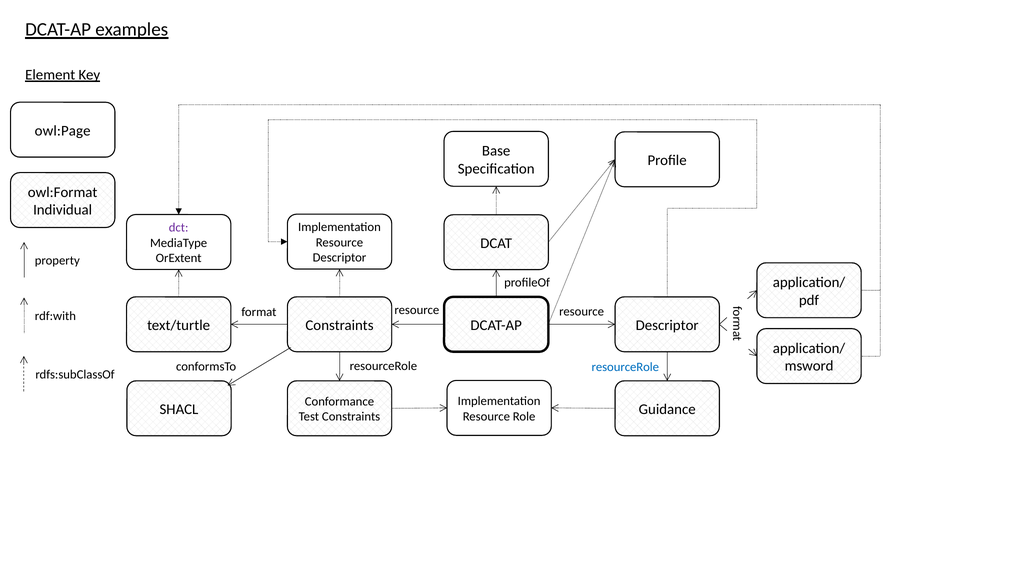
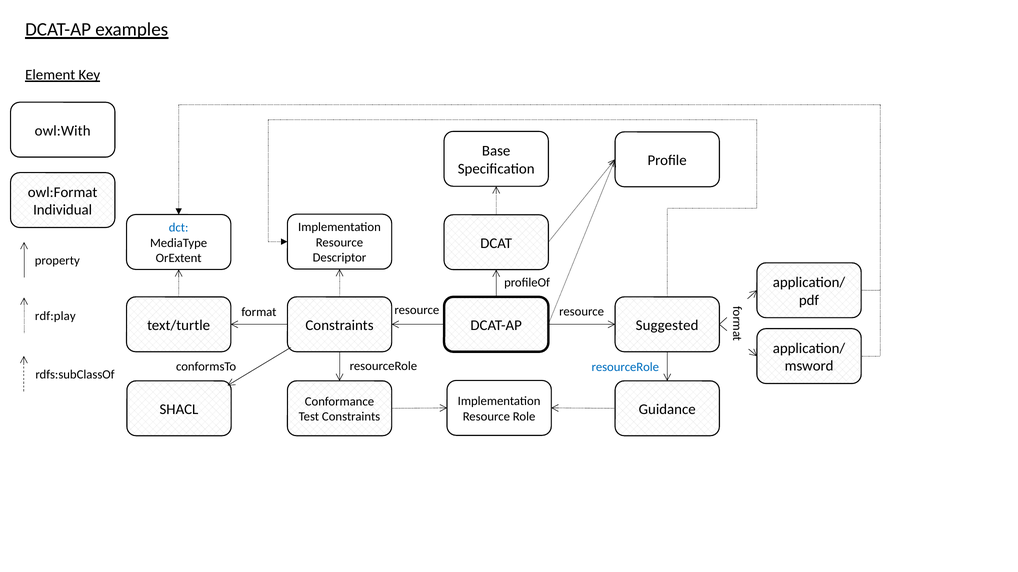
owl:Page: owl:Page -> owl:With (63, 131)
dct colour: purple -> blue (179, 228)
rdf:with: rdf:with -> rdf:play (55, 316)
Descriptor: Descriptor -> Suggested (667, 326)
